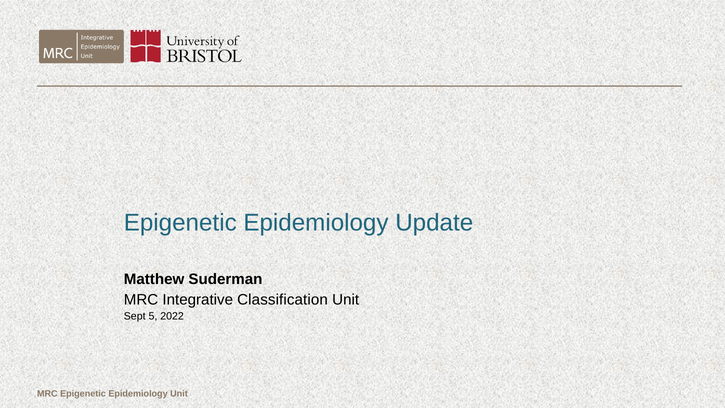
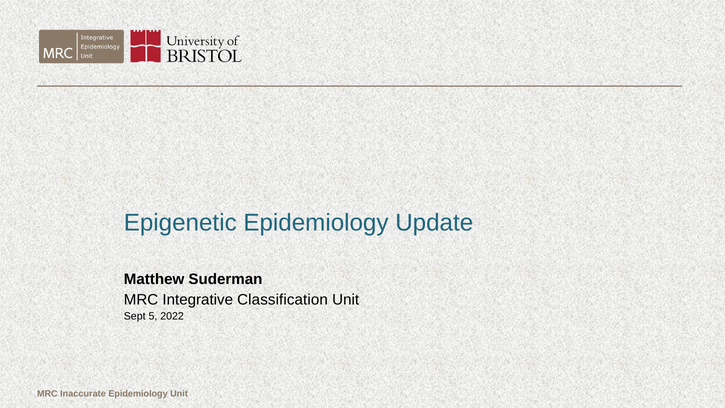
MRC Epigenetic: Epigenetic -> Inaccurate (83, 394)
